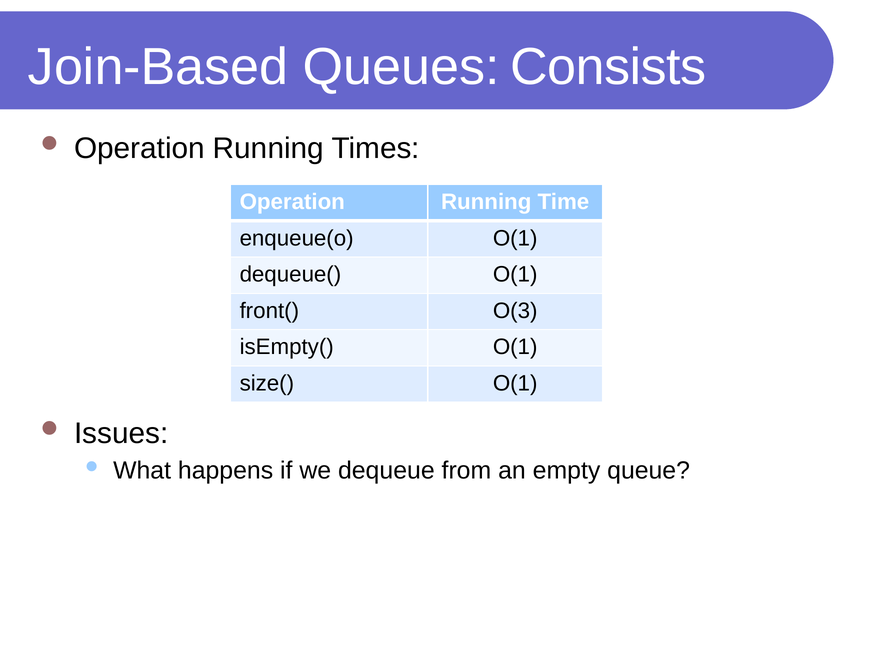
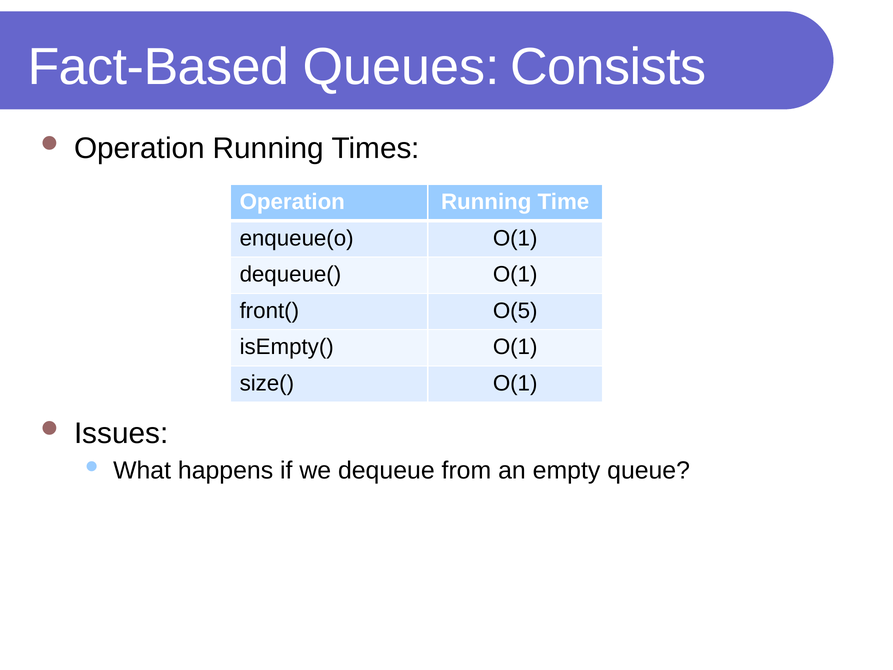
Join-Based: Join-Based -> Fact-Based (158, 67)
O(3: O(3 -> O(5 (515, 311)
